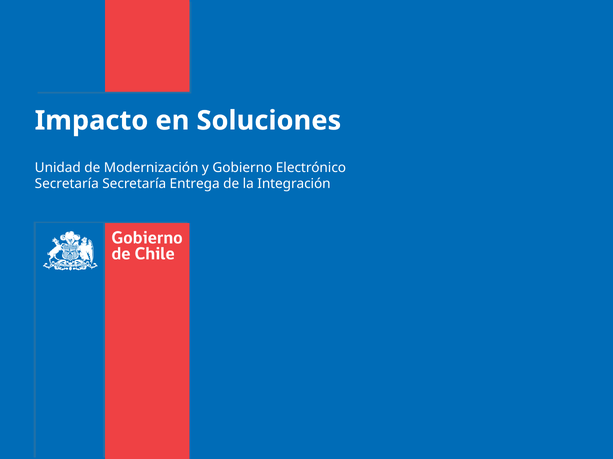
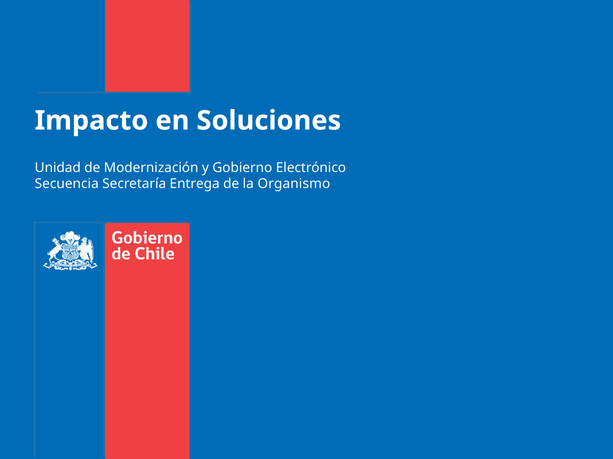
Secretaría: Secretaría -> Secuencia (67, 184)
Integración: Integración -> Organismo (294, 184)
